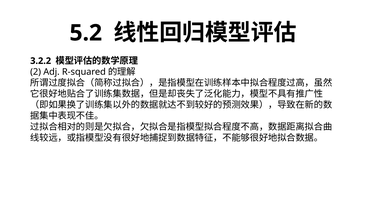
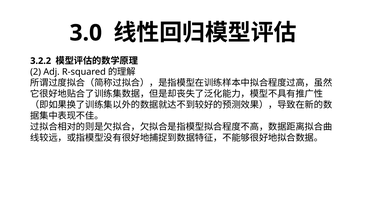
5.2: 5.2 -> 3.0 (86, 33)
